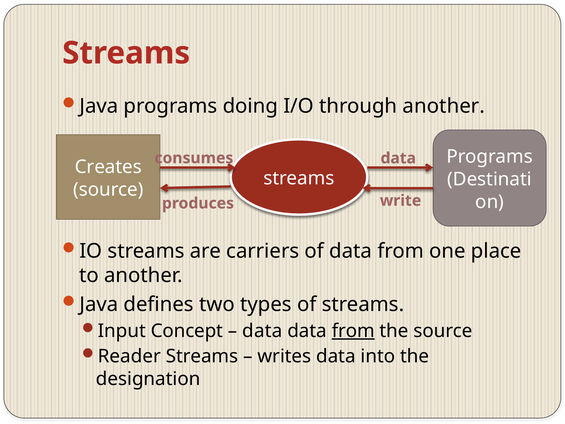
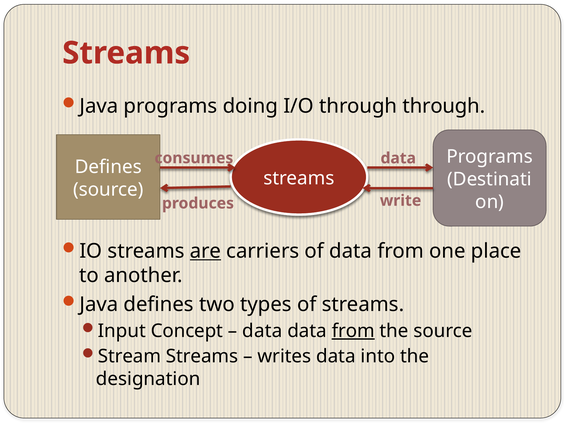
through another: another -> through (444, 106)
Creates: Creates -> Defines (108, 167)
are underline: none -> present (205, 251)
Reader: Reader -> Stream (129, 356)
